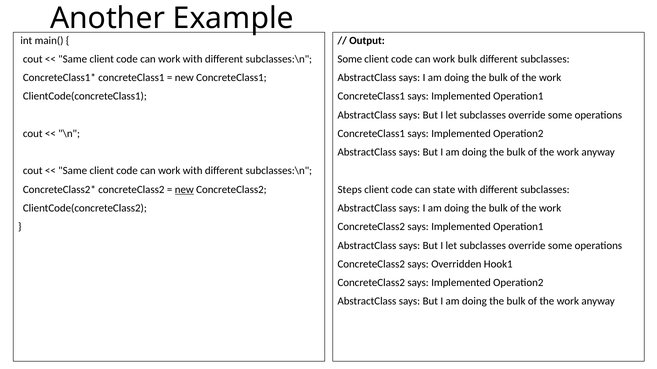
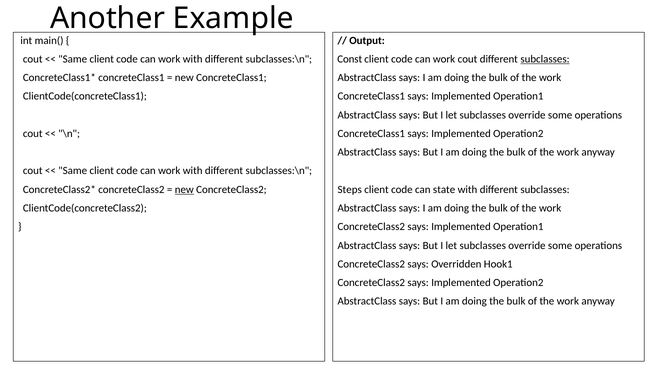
Some: Some -> Const (350, 59)
work bulk: bulk -> cout (468, 59)
subclasses underline: none -> present (545, 59)
